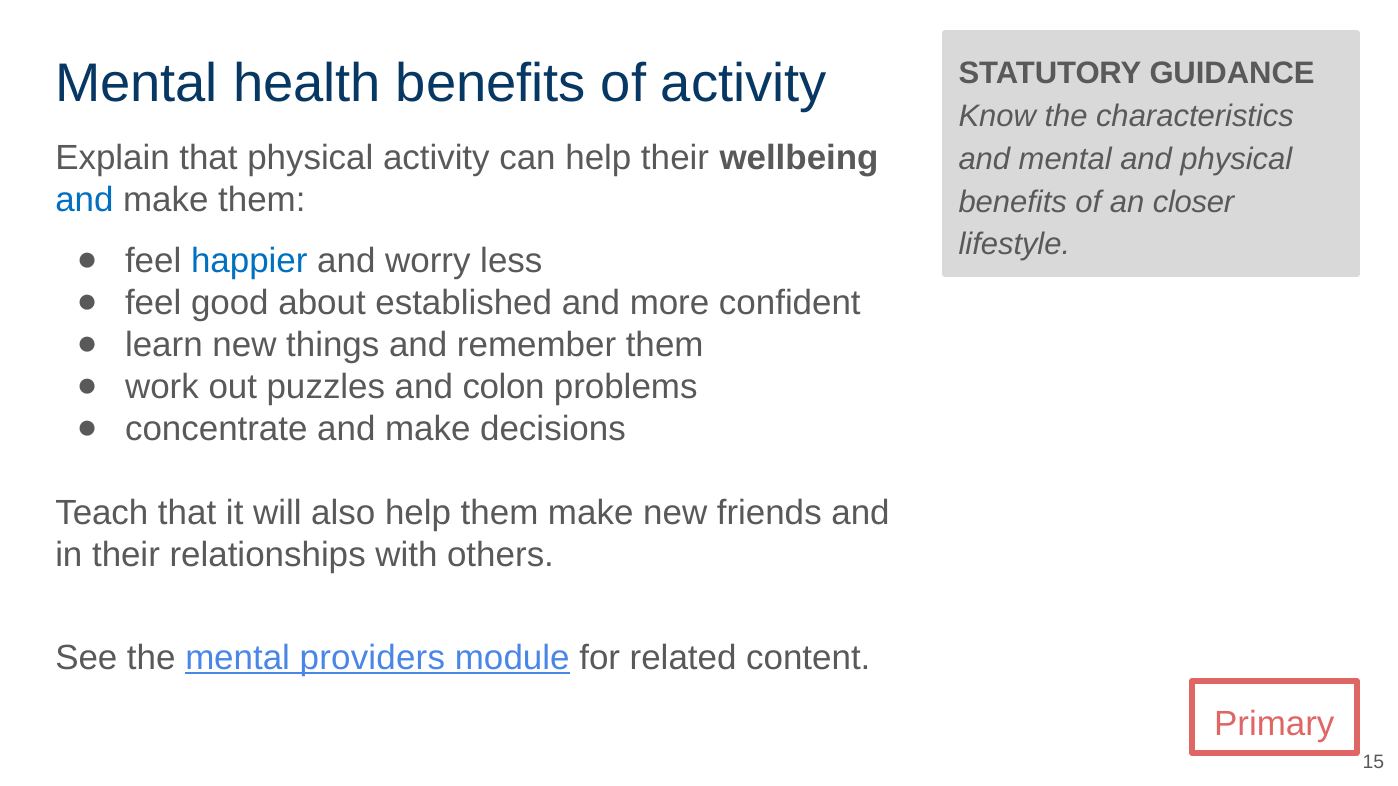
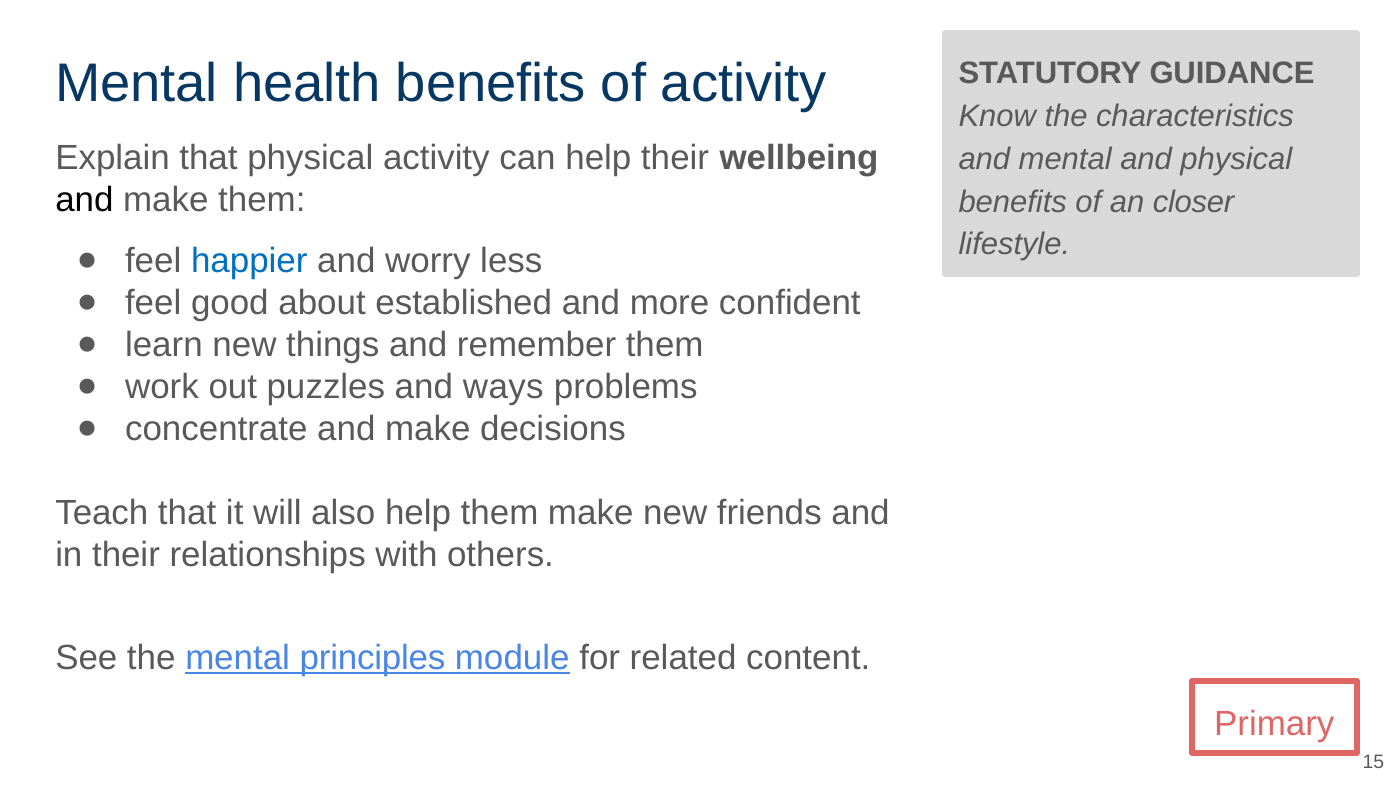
and colour: blue -> black (84, 200)
colon: colon -> ways (503, 387)
providers: providers -> principles (373, 658)
